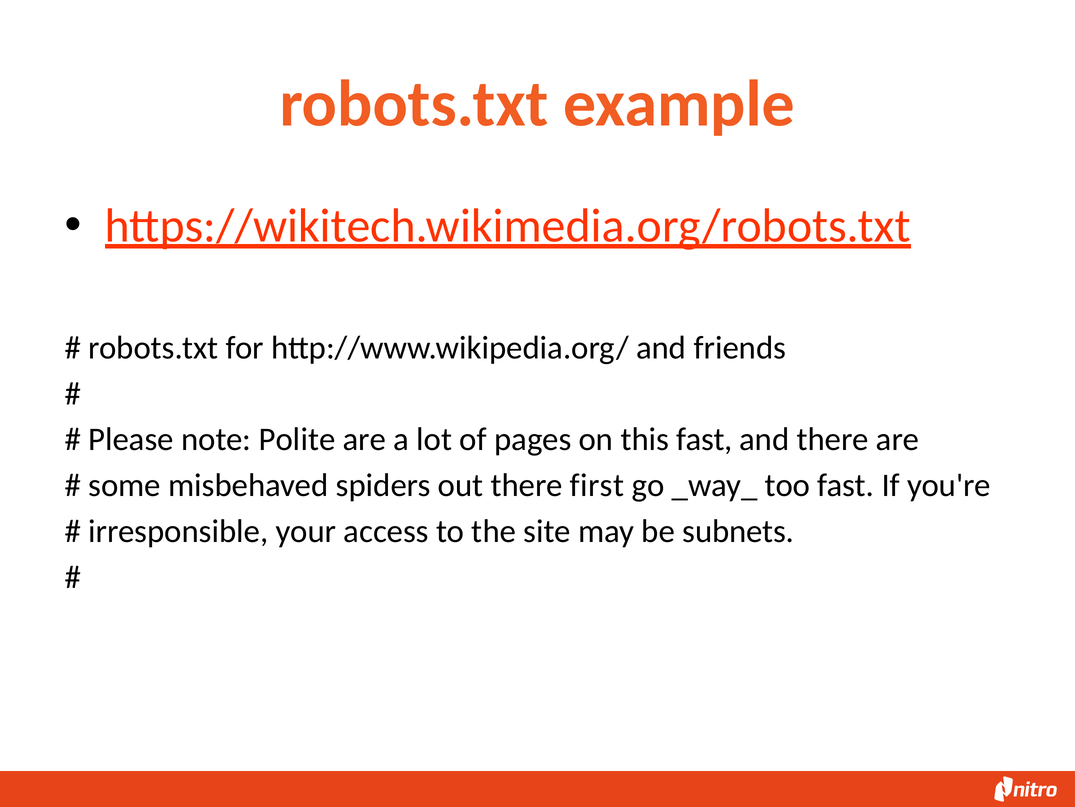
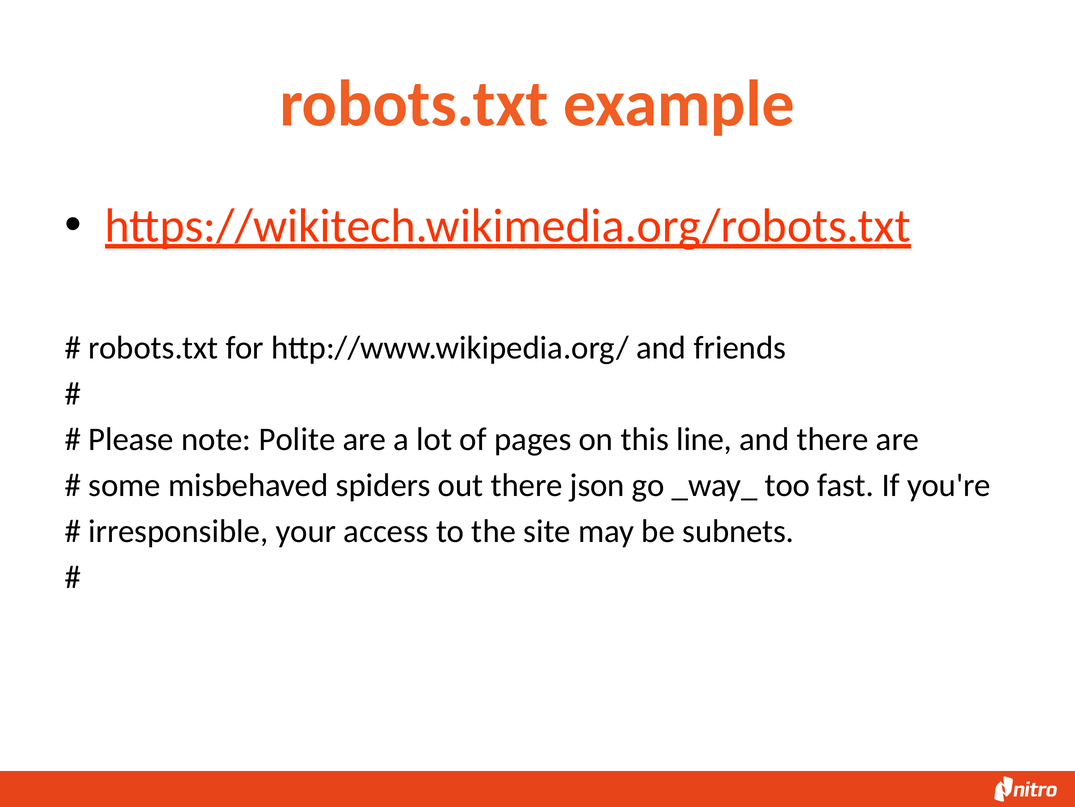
this fast: fast -> line (704, 439)
first: first -> json (597, 485)
